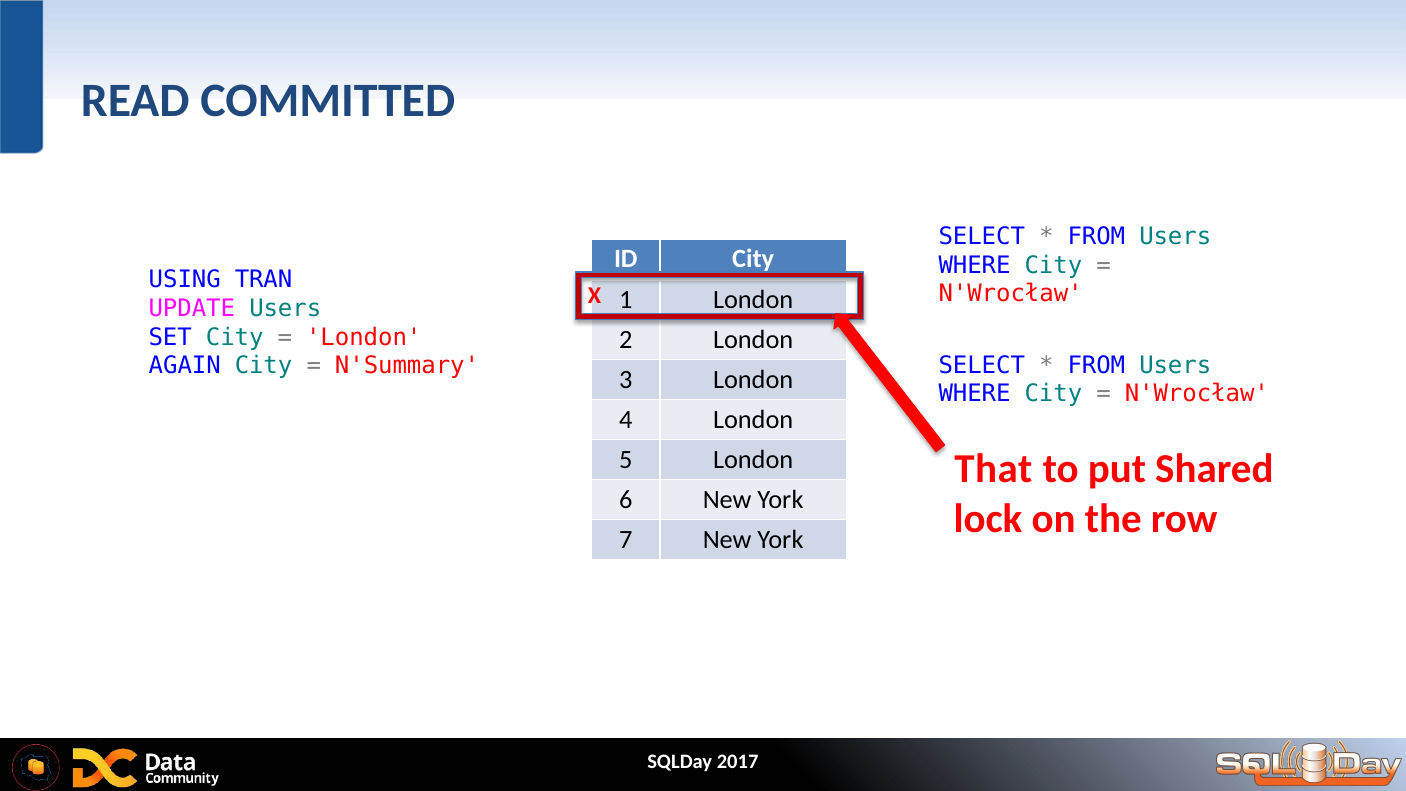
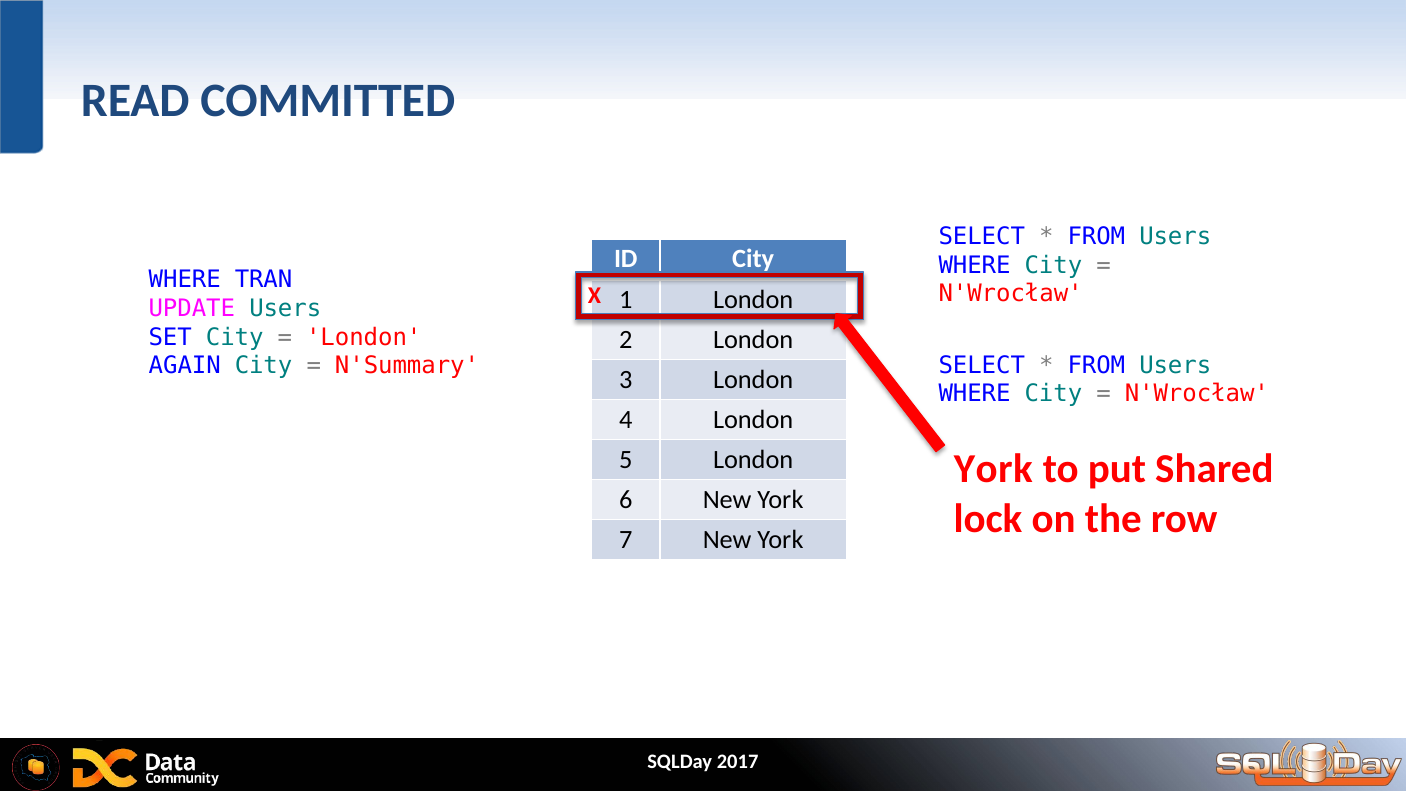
USING: USING -> WHERE (185, 280)
That: That -> York (993, 469)
